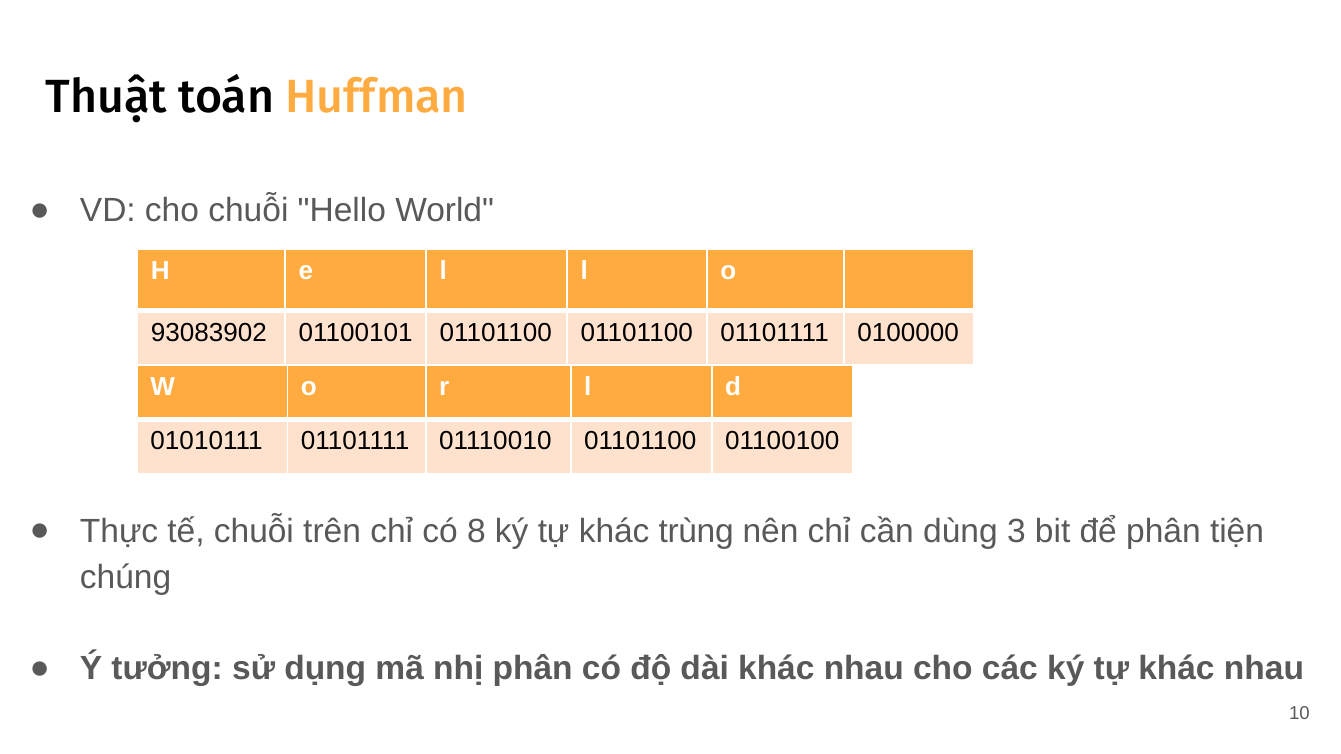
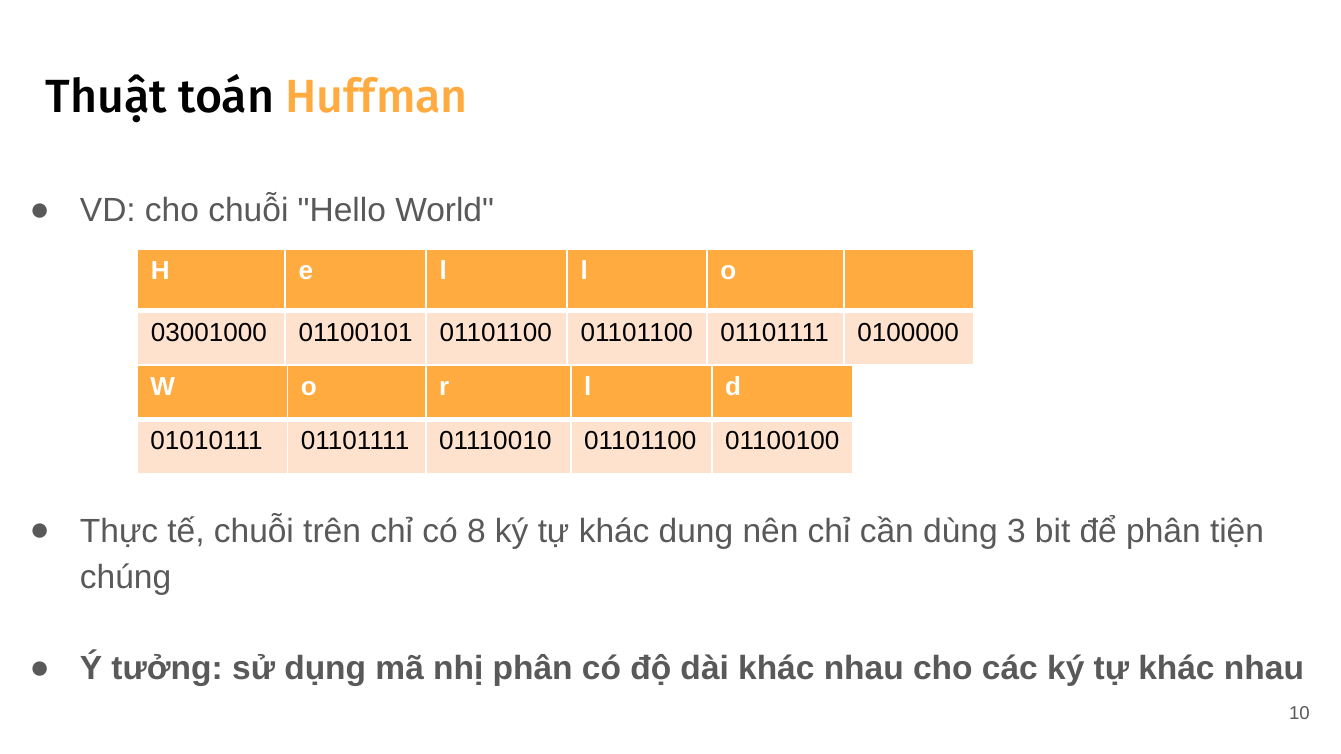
93083902: 93083902 -> 03001000 (209, 333)
trùng: trùng -> dung (696, 532)
